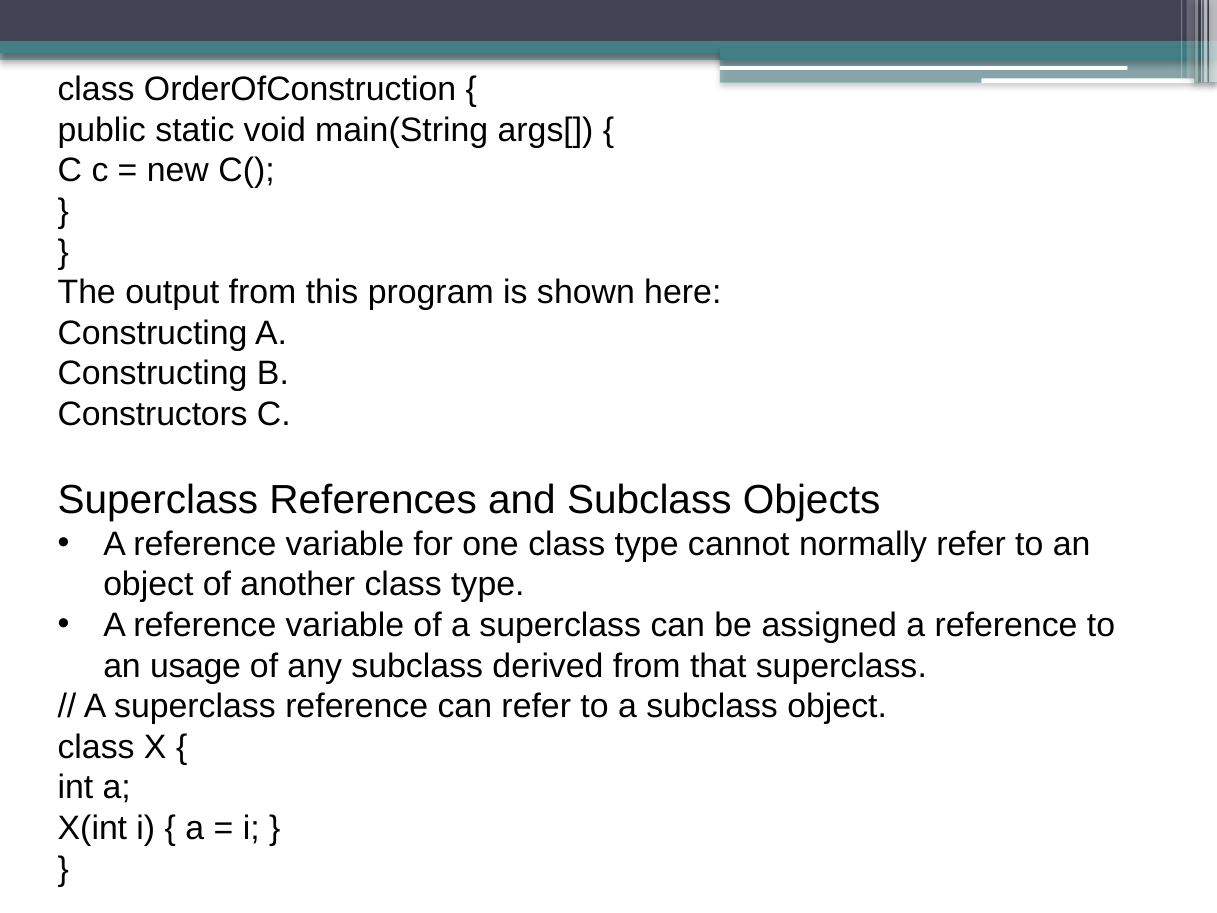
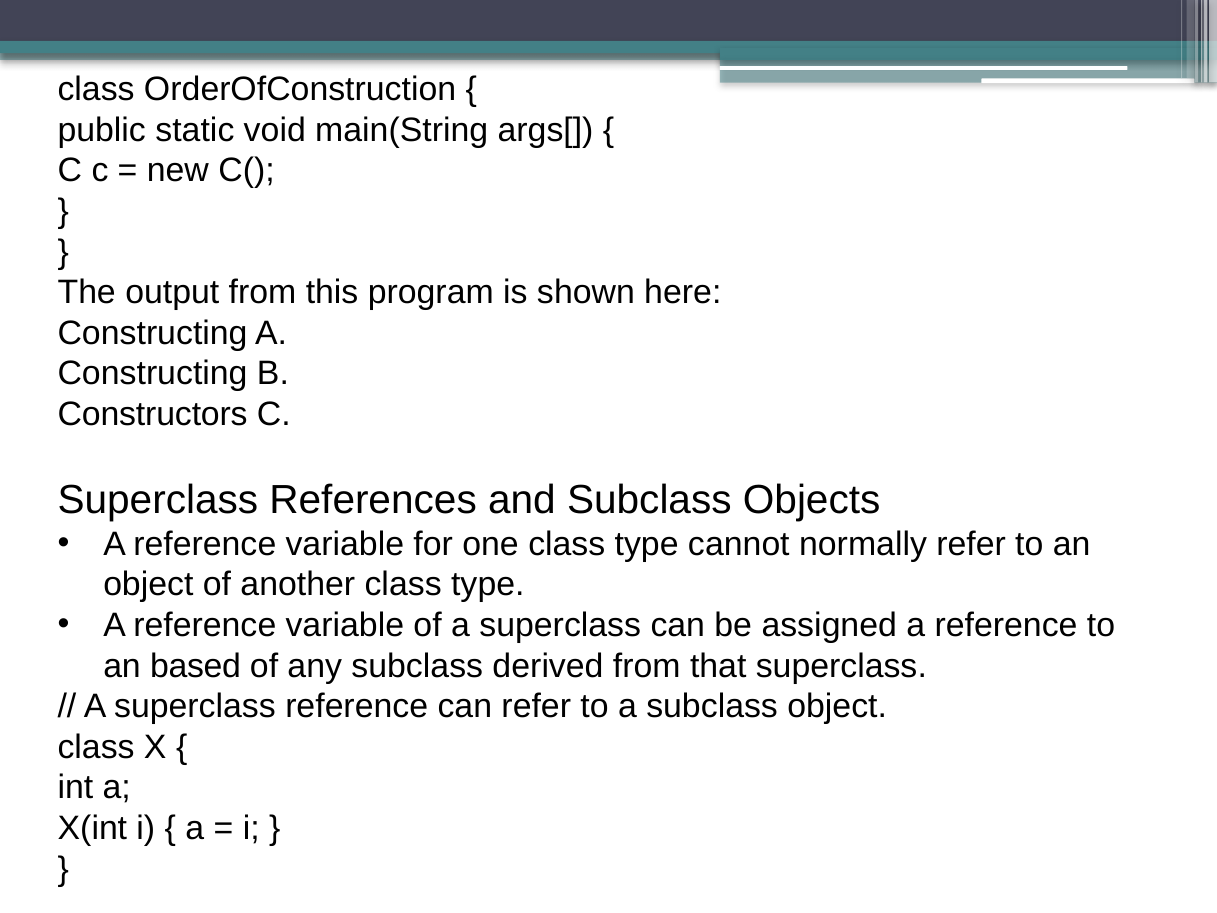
usage: usage -> based (196, 666)
